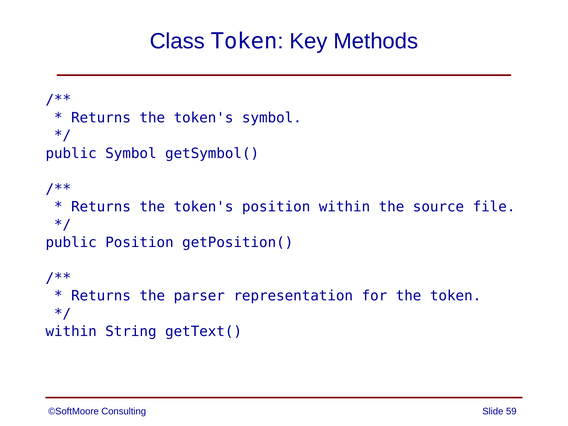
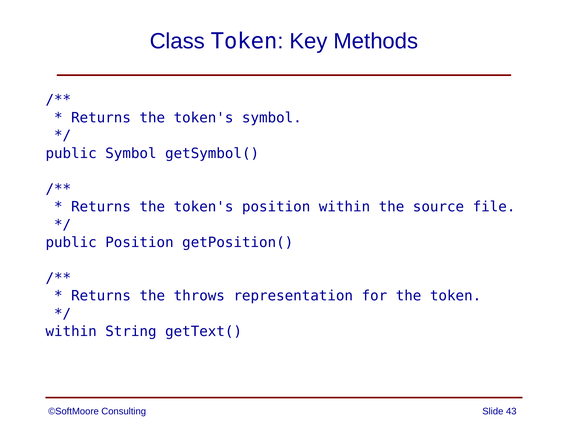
parser: parser -> throws (199, 296)
59: 59 -> 43 (511, 412)
